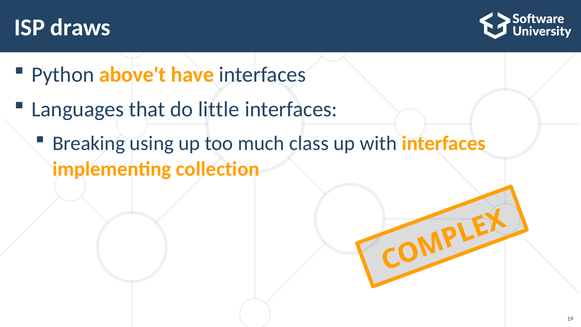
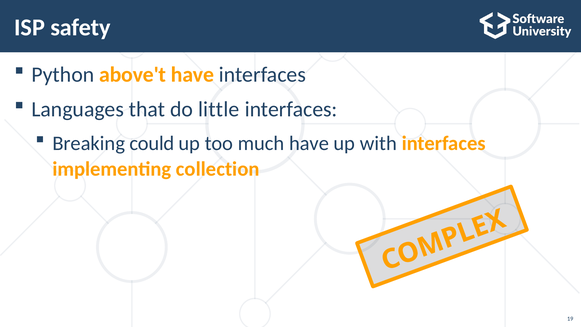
draws: draws -> safety (80, 28)
using: using -> could (152, 143)
much class: class -> have (309, 143)
